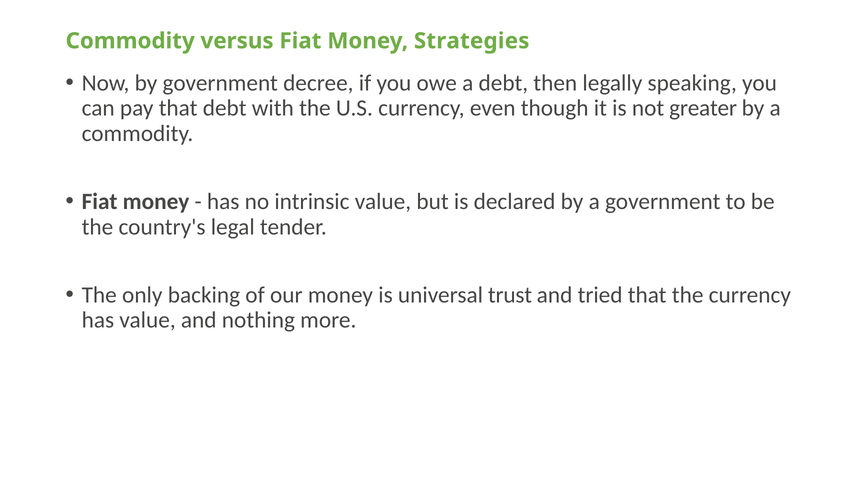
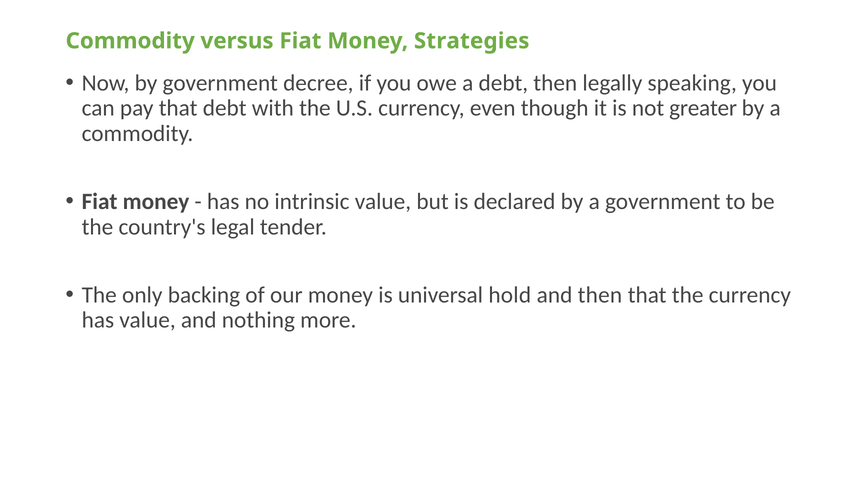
trust: trust -> hold (510, 295)
and tried: tried -> then (600, 295)
